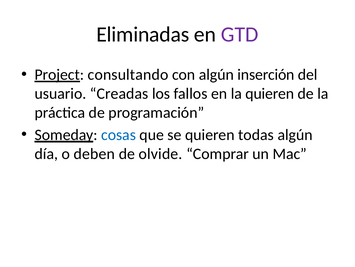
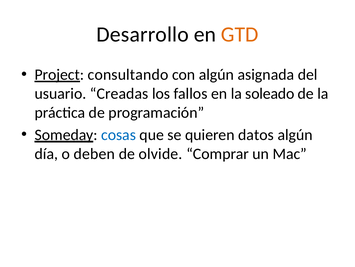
Eliminadas: Eliminadas -> Desarrollo (143, 34)
GTD colour: purple -> orange (240, 34)
inserción: inserción -> asignada (266, 74)
la quieren: quieren -> soleado (270, 93)
todas: todas -> datos (256, 134)
